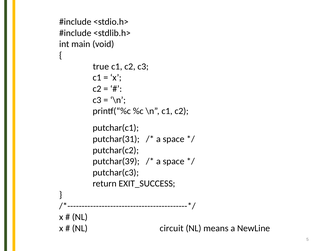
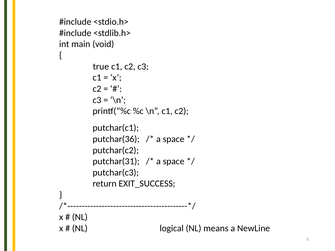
putchar(31: putchar(31 -> putchar(36 (116, 139)
putchar(39: putchar(39 -> putchar(31 (116, 162)
circuit: circuit -> logical (172, 229)
